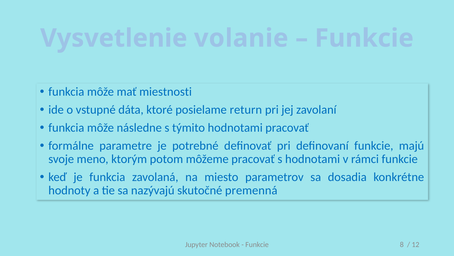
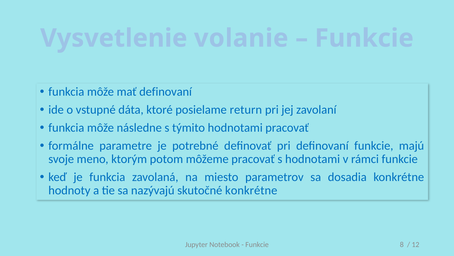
mať miestnosti: miestnosti -> definovaní (166, 92)
skutočné premenná: premenná -> konkrétne (251, 190)
